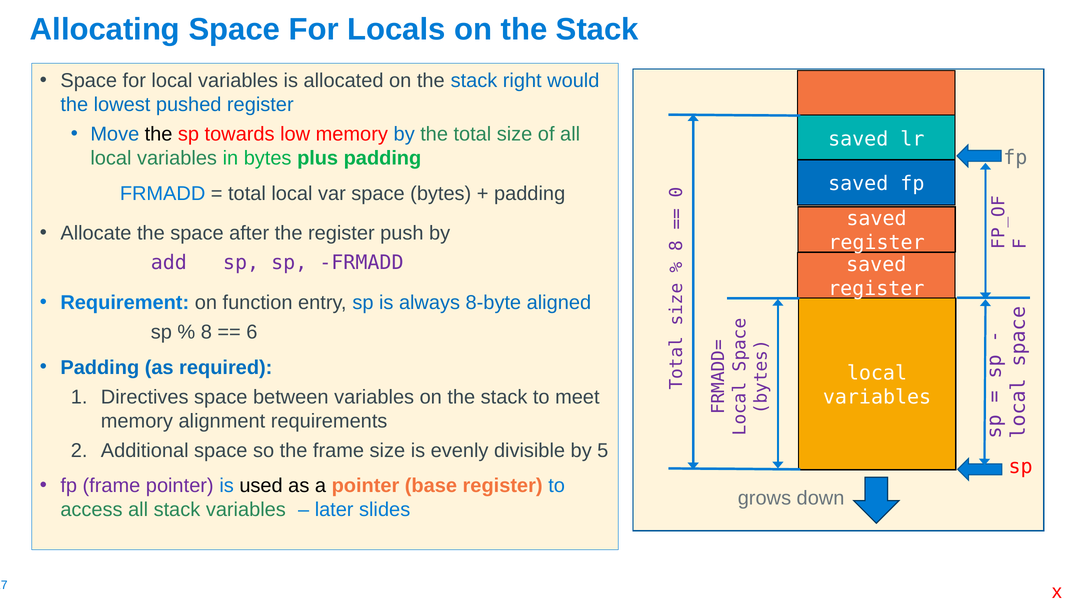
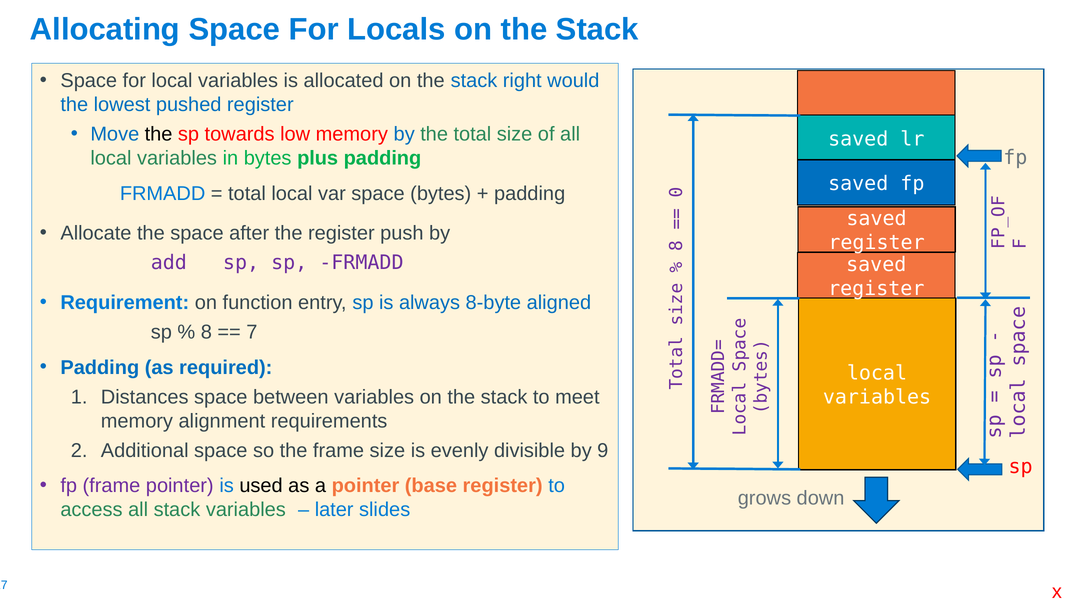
6: 6 -> 7 (252, 332)
Directives: Directives -> Distances (145, 397)
5: 5 -> 9 (603, 451)
